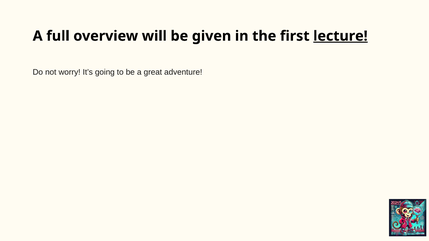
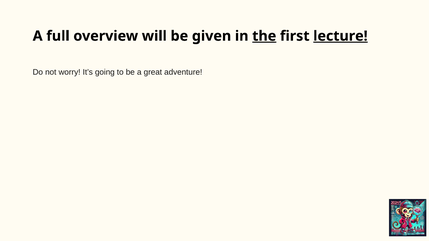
the underline: none -> present (264, 36)
